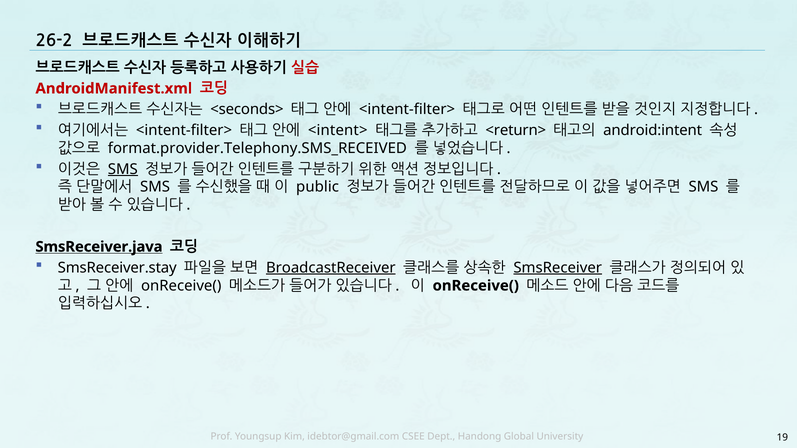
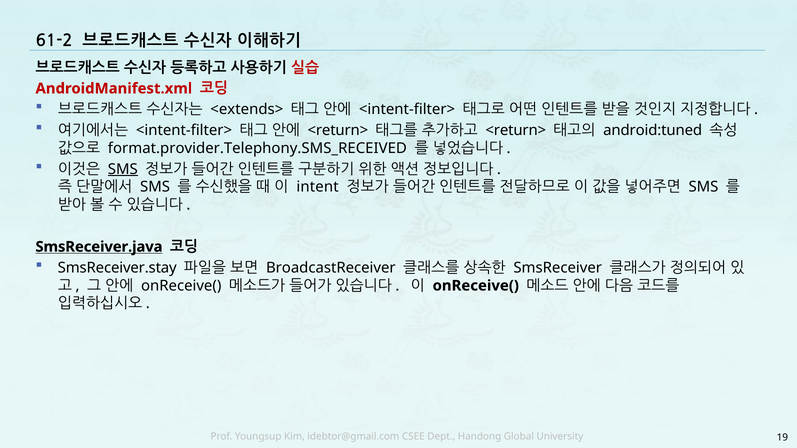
26-2: 26-2 -> 61-2 (54, 41)
<seconds>: <seconds> -> <extends> (247, 109)
<intent>: <intent> -> <return> (338, 130)
android:intent: android:intent -> android:tuned (653, 130)
public: public -> intent (318, 187)
BroadcastReceiver underline: present -> none (331, 268)
SmsReceiver underline: present -> none (558, 268)
